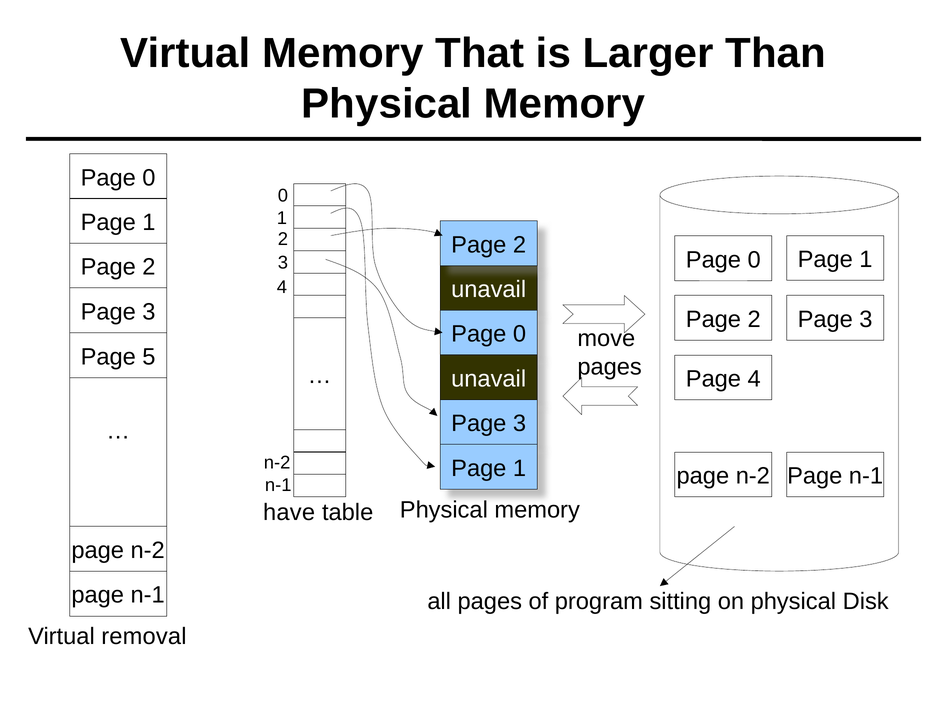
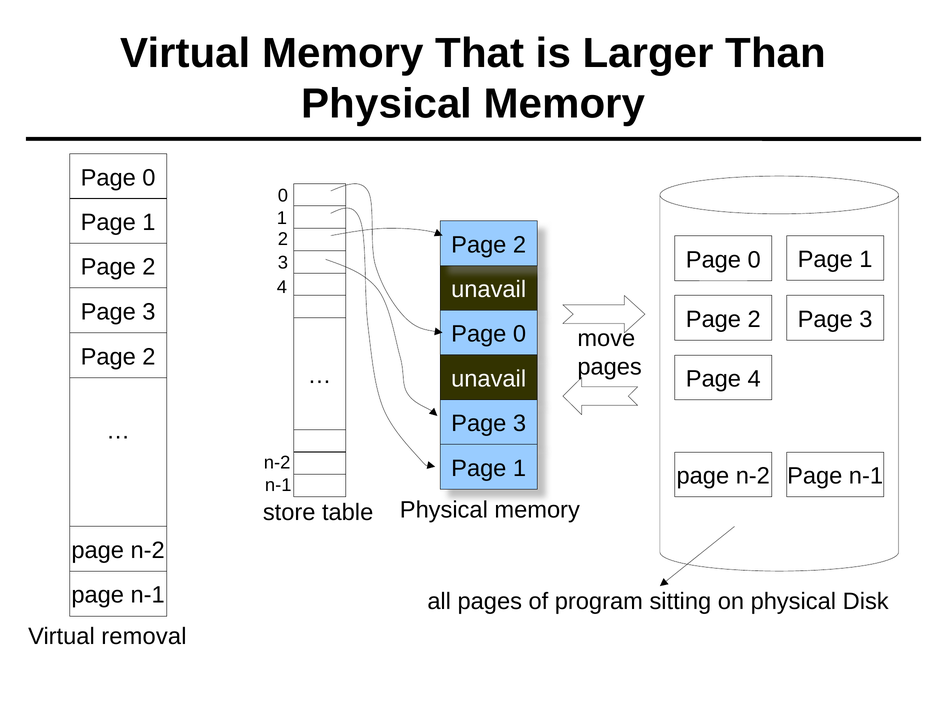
5: 5 -> 2 (149, 357)
have: have -> store (289, 513)
